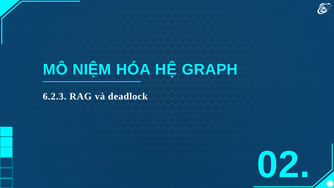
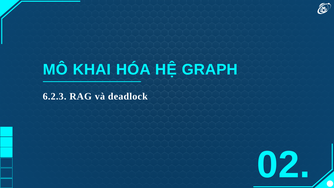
NIỆM: NIỆM -> KHAI (92, 69)
